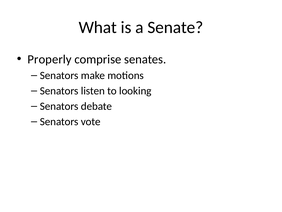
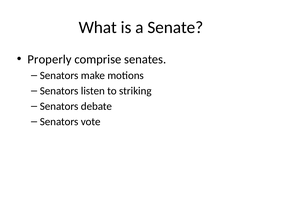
looking: looking -> striking (135, 91)
